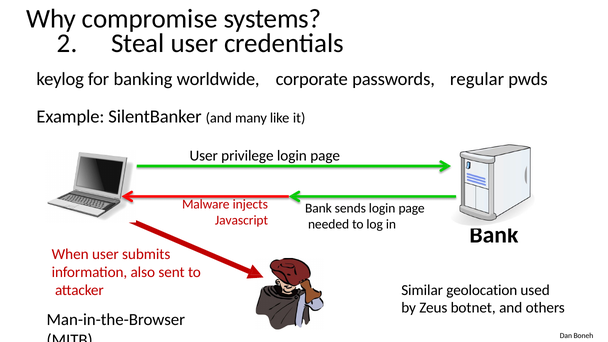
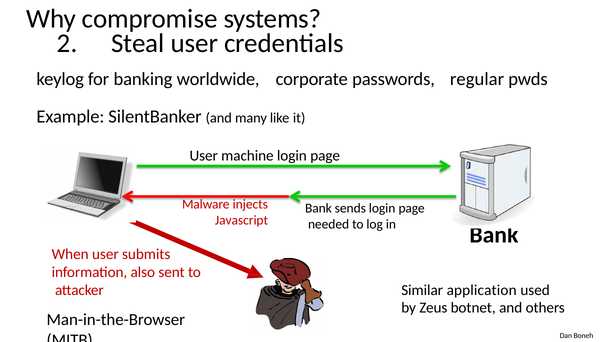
privilege: privilege -> machine (247, 156)
geolocation: geolocation -> application (482, 290)
